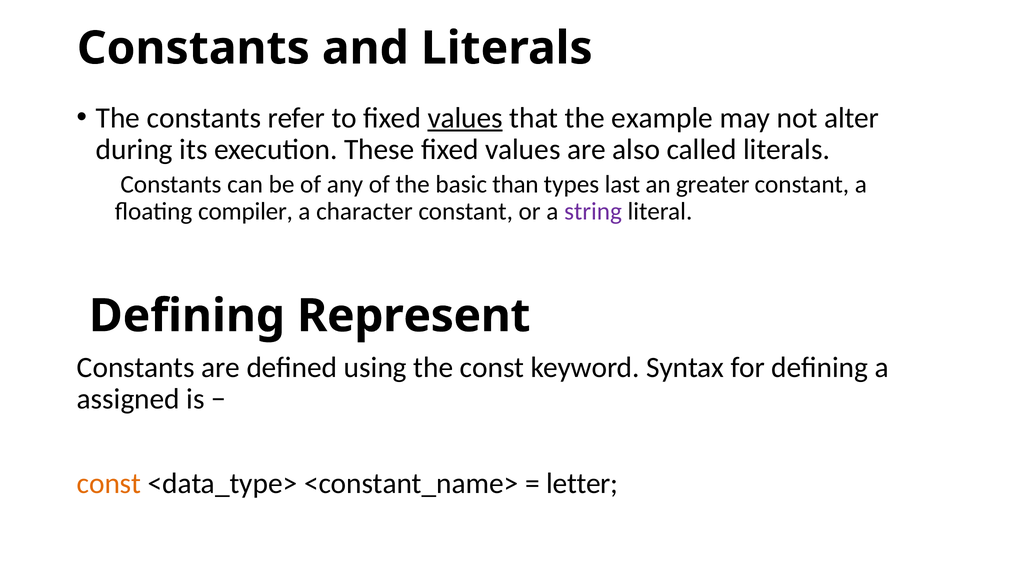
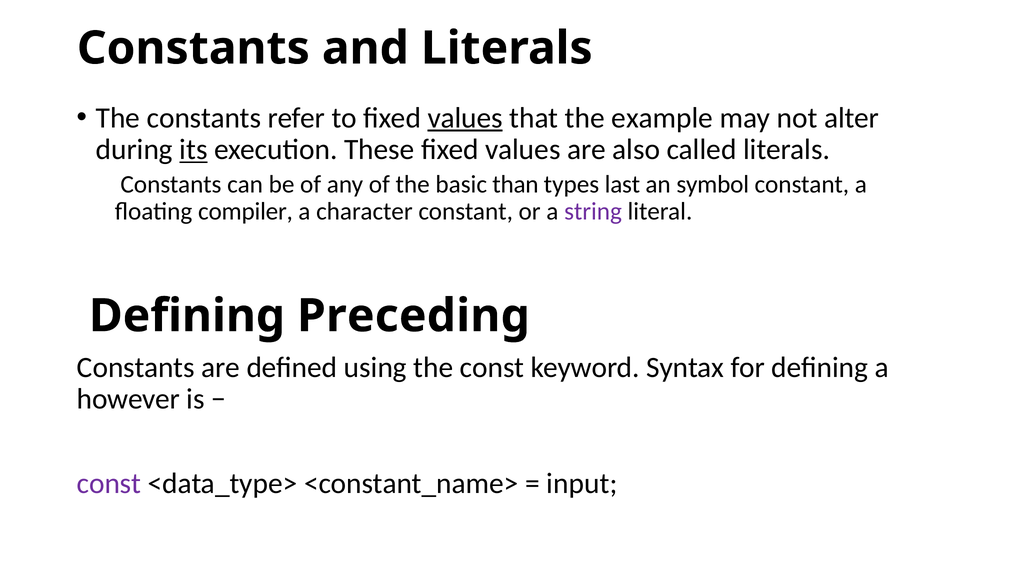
its underline: none -> present (194, 149)
greater: greater -> symbol (713, 184)
Represent: Represent -> Preceding (413, 316)
assigned: assigned -> however (128, 399)
const colour: orange -> purple (109, 483)
letter: letter -> input (582, 483)
